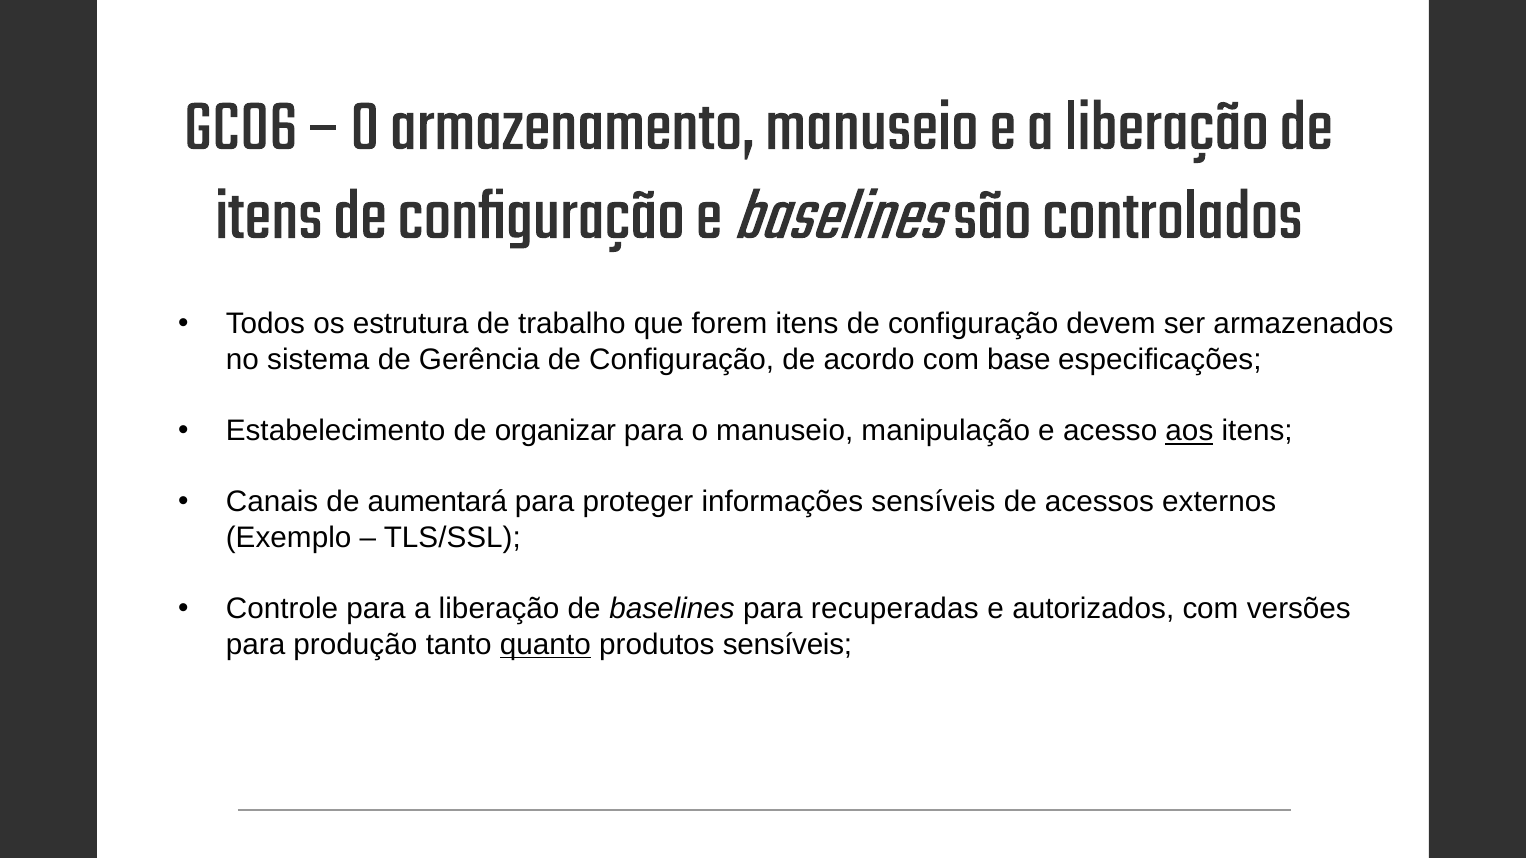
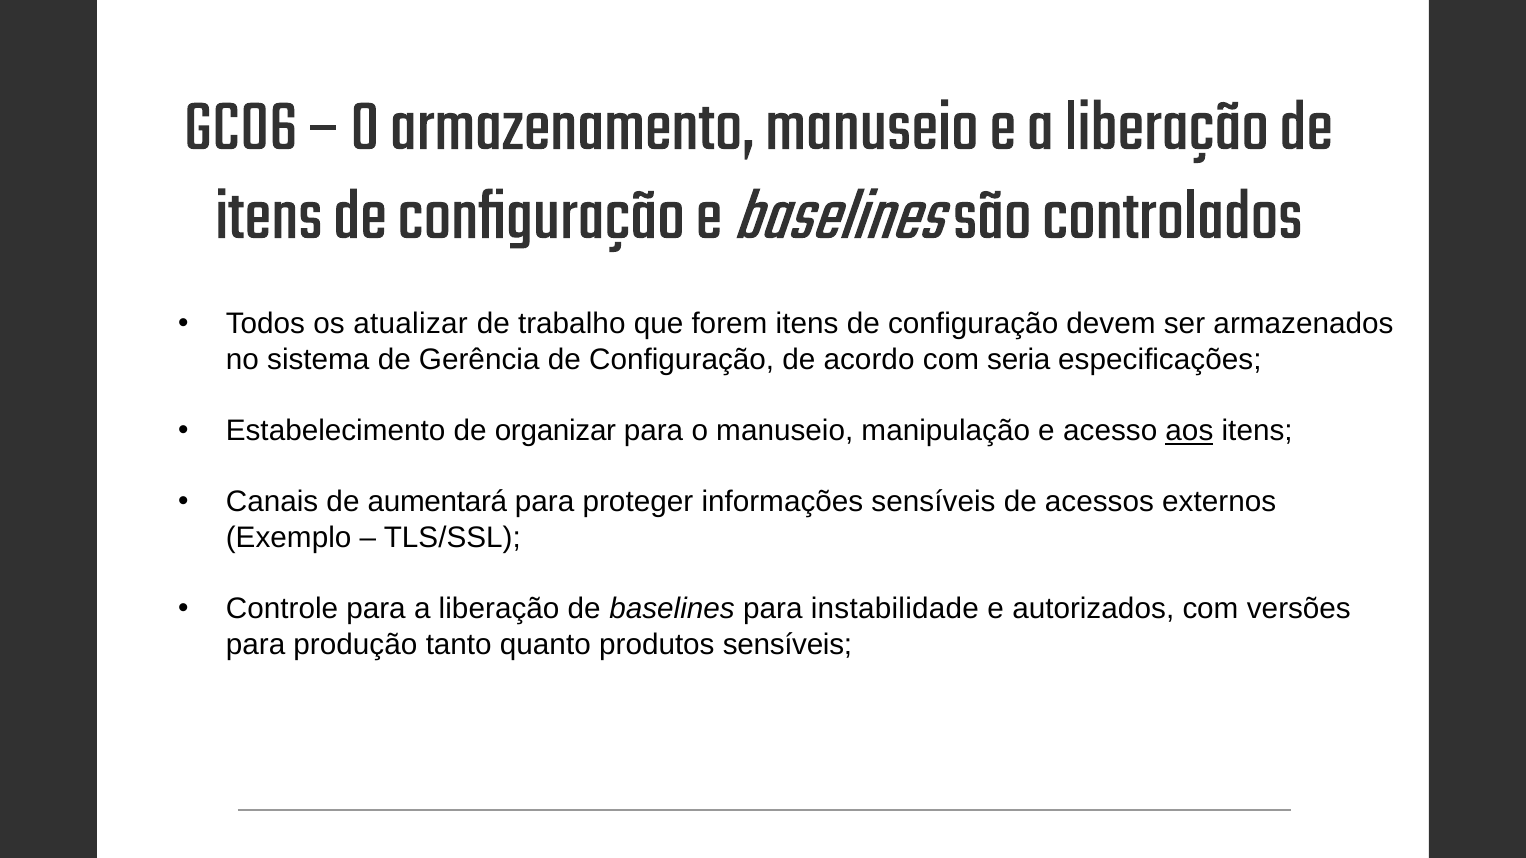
estrutura: estrutura -> atualizar (411, 324)
base: base -> seria (1019, 360)
recuperadas: recuperadas -> instabilidade (895, 609)
quanto underline: present -> none (545, 645)
